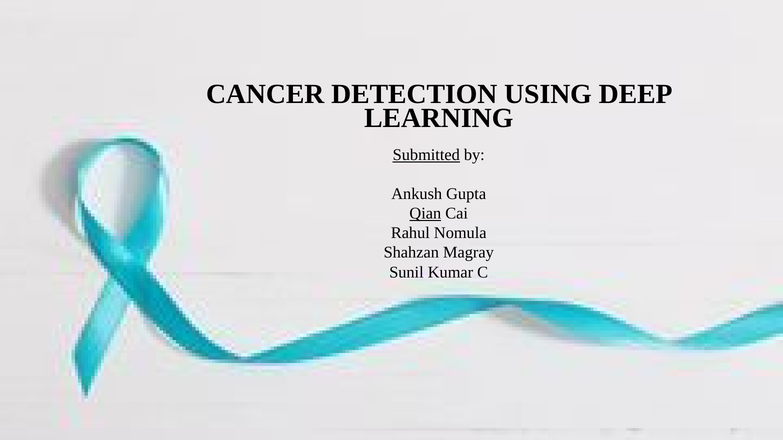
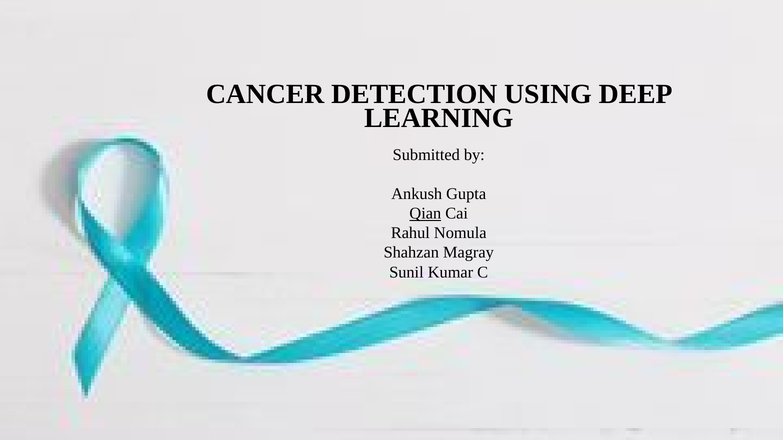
Submitted underline: present -> none (426, 155)
